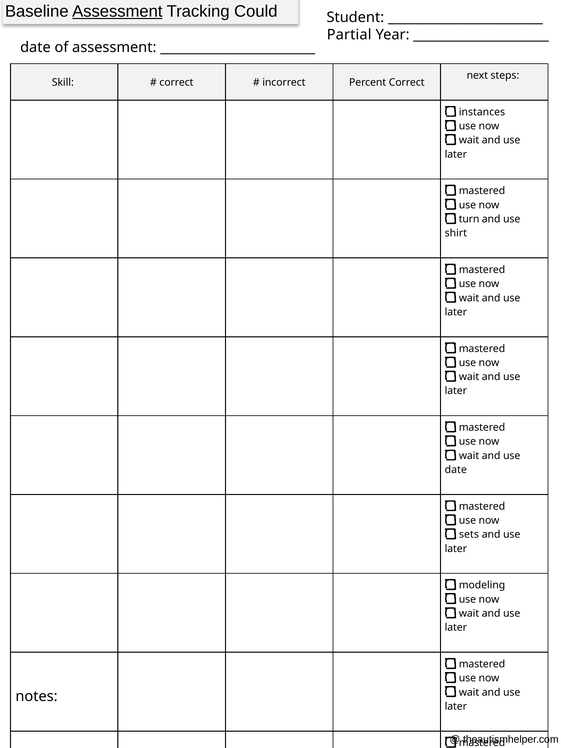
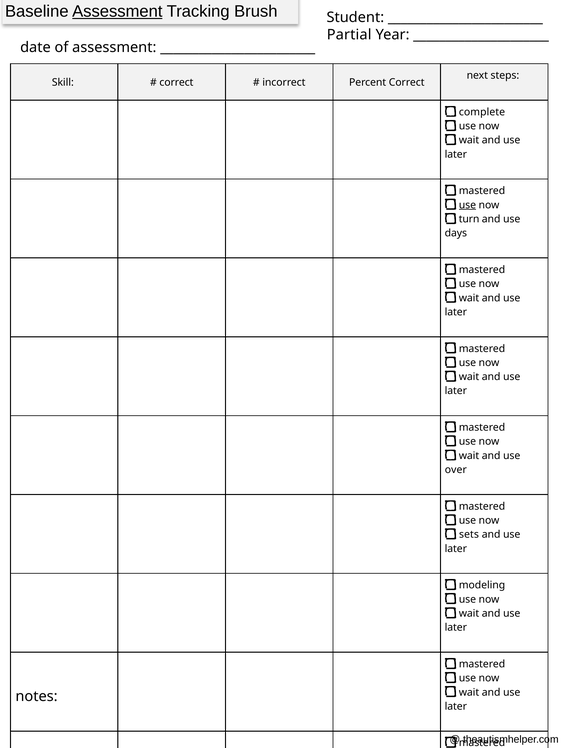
Could: Could -> Brush (256, 11)
instances: instances -> complete (482, 112)
use underline: none -> present (467, 205)
shirt: shirt -> days (456, 233)
date: date -> over (456, 470)
